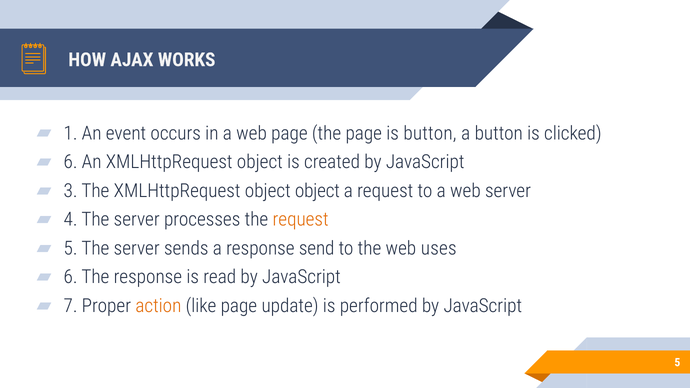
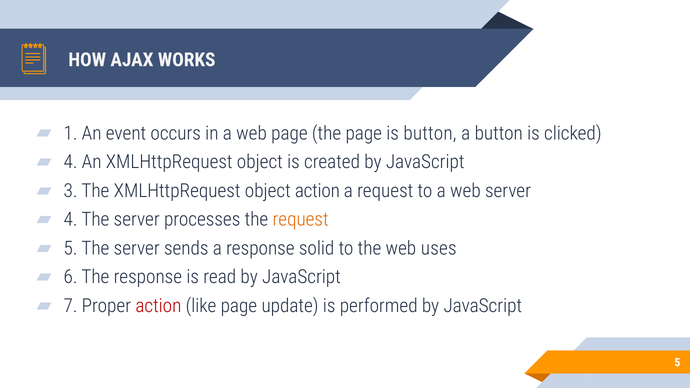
6: 6 -> 4 (71, 162)
object object: object -> action (317, 191)
send: send -> solid (317, 248)
action colour: orange -> red (158, 306)
